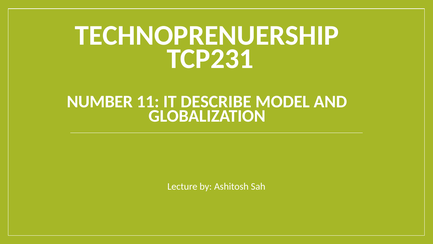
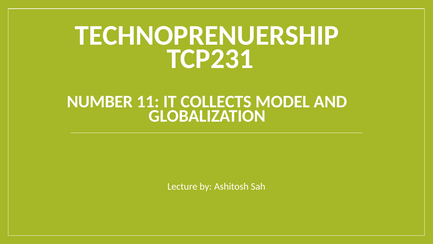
DESCRIBE: DESCRIBE -> COLLECTS (216, 102)
